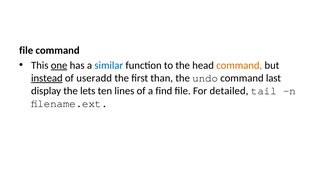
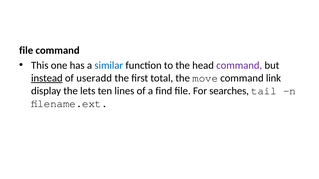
one underline: present -> none (59, 65)
command colour: orange -> purple (239, 65)
than: than -> total (162, 78)
undo: undo -> move (205, 78)
last: last -> link (273, 78)
detailed: detailed -> searches (229, 91)
